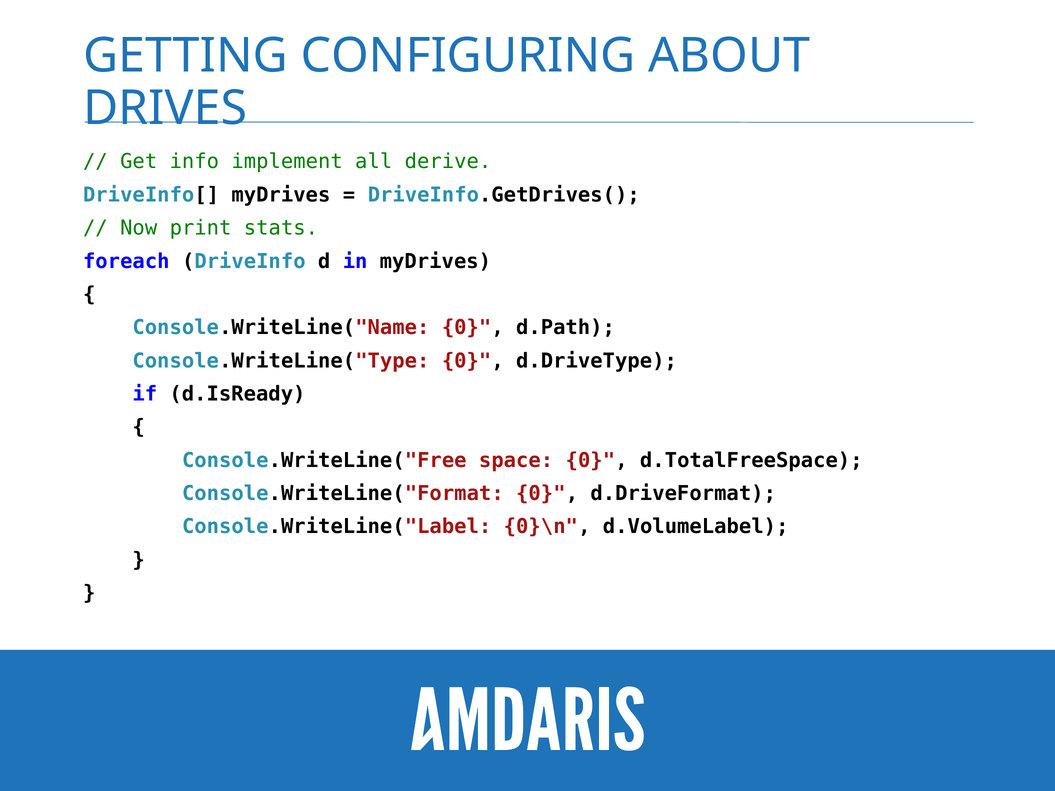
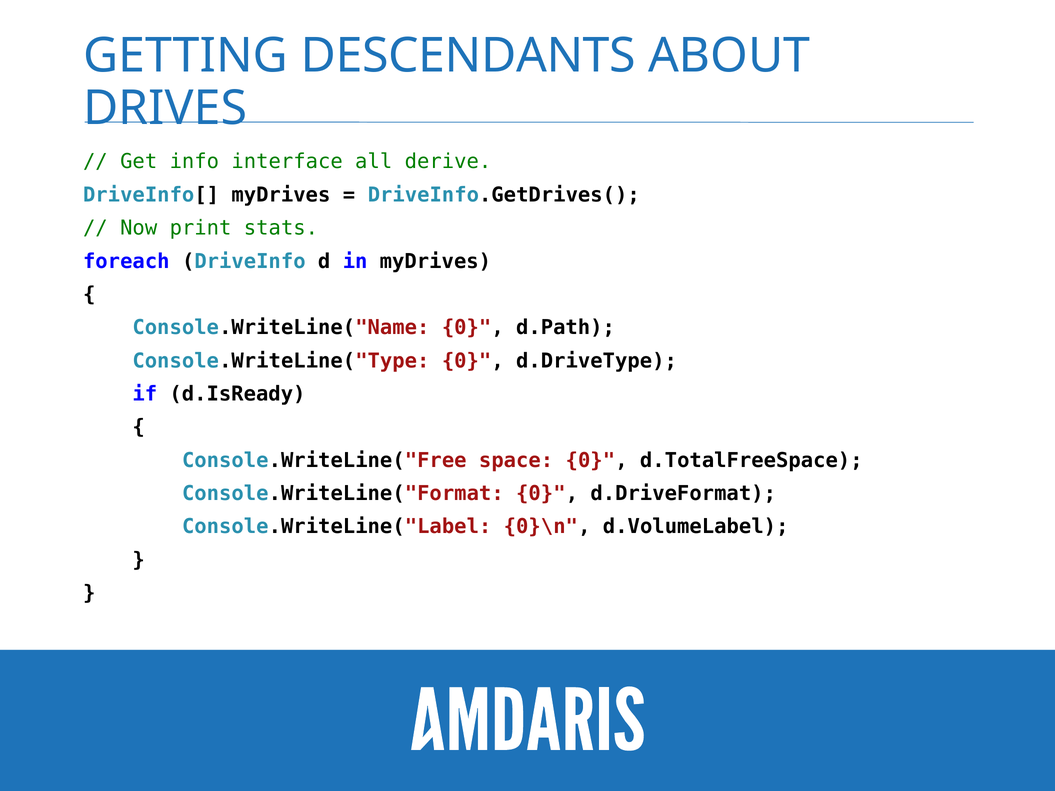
CONFIGURING: CONFIGURING -> DESCENDANTS (468, 56)
implement: implement -> interface (287, 162)
